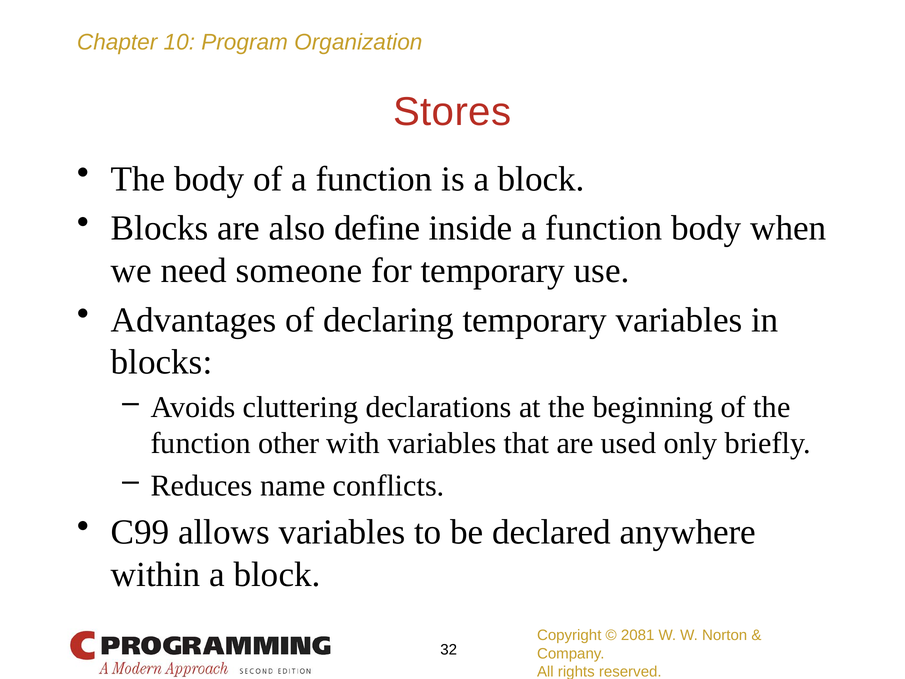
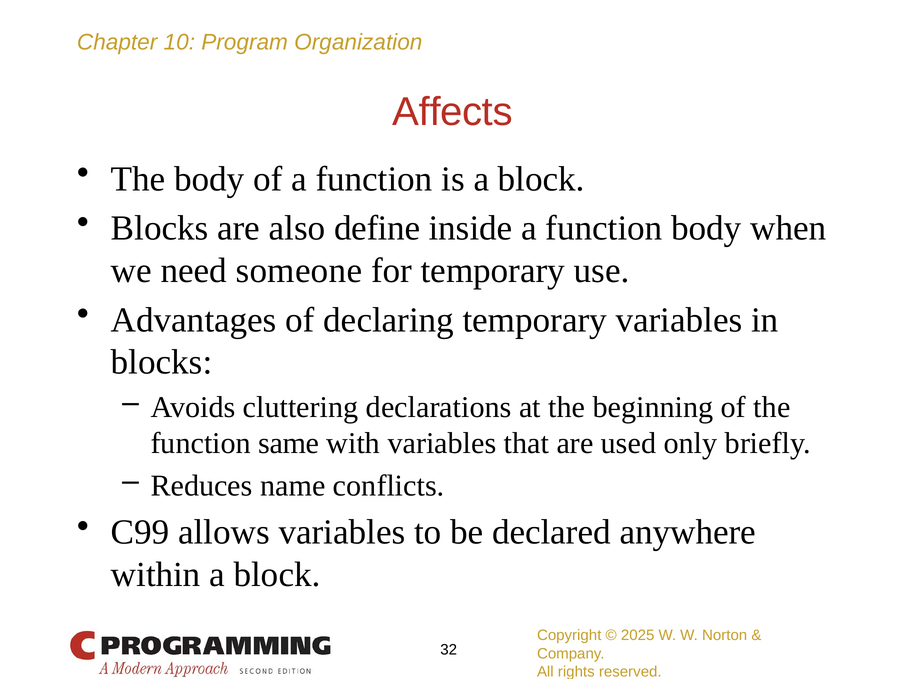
Stores: Stores -> Affects (453, 112)
other: other -> same (289, 443)
2081: 2081 -> 2025 (638, 635)
